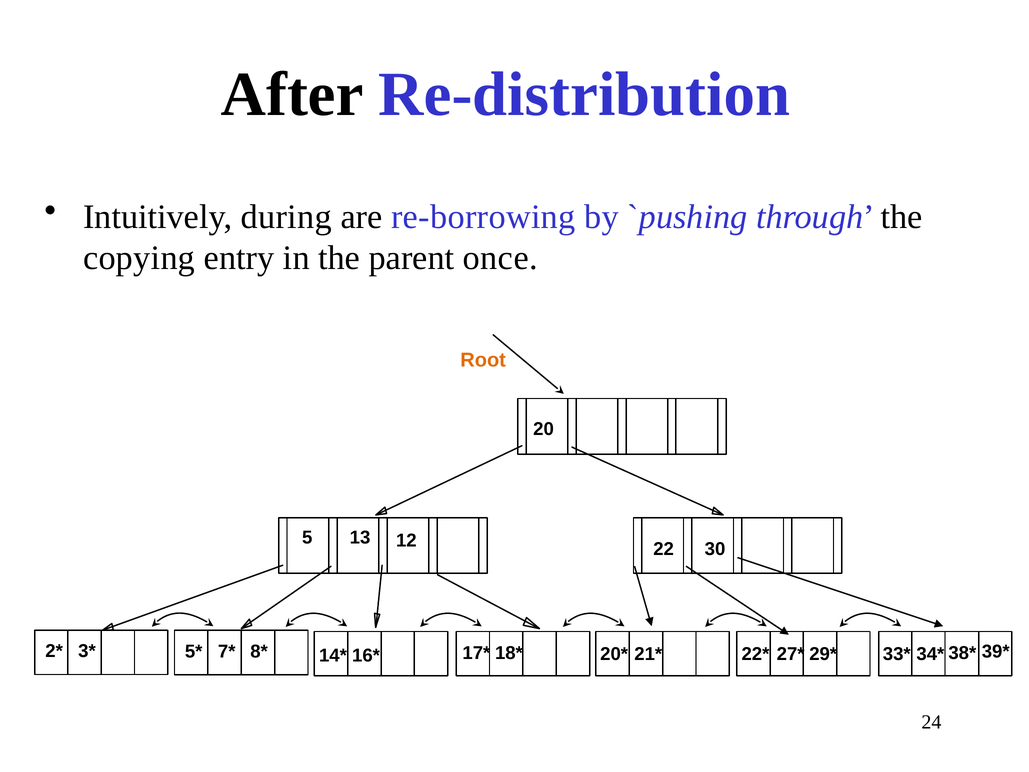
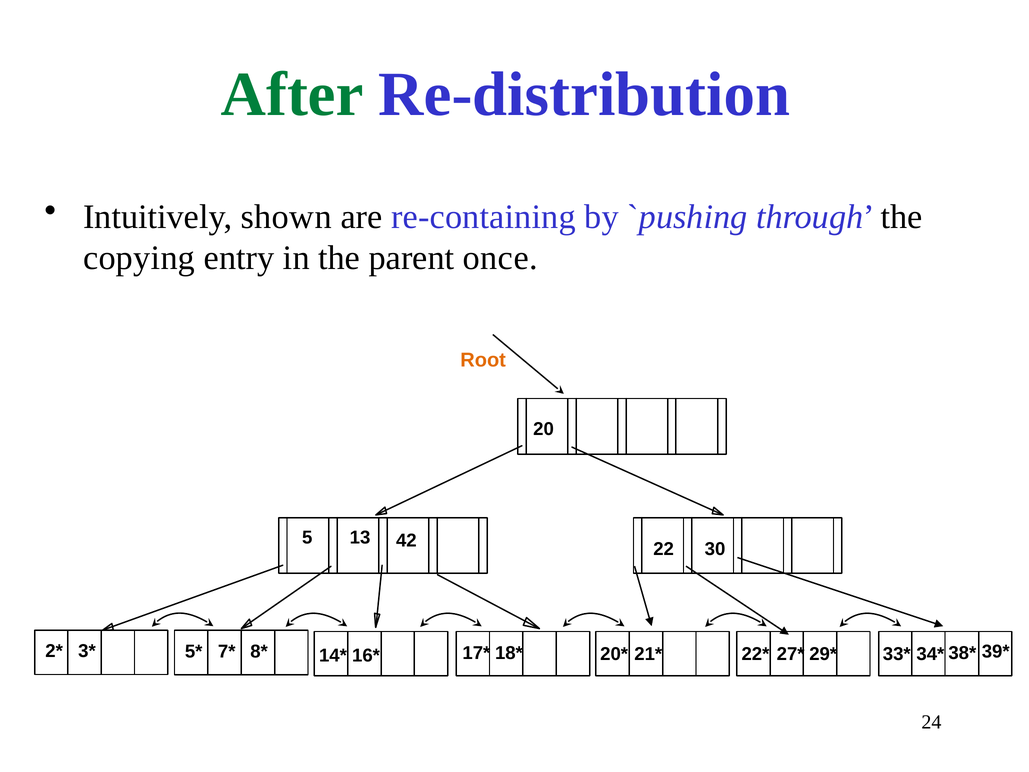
After colour: black -> green (292, 94)
during: during -> shown (286, 217)
re-borrowing: re-borrowing -> re-containing (483, 217)
12: 12 -> 42 (406, 541)
